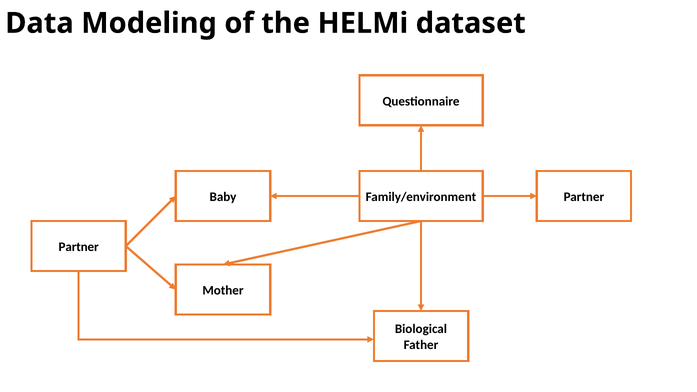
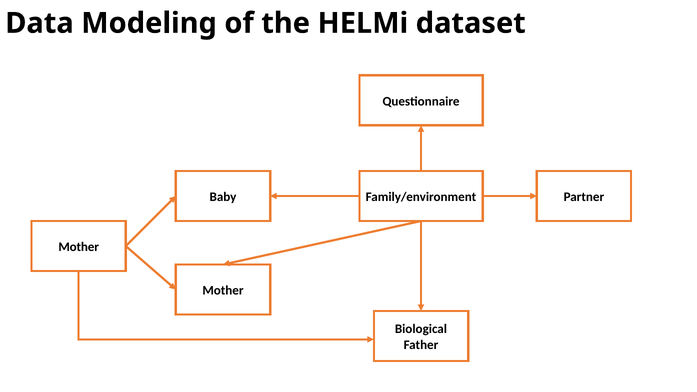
Partner: Partner -> Mother (79, 247)
